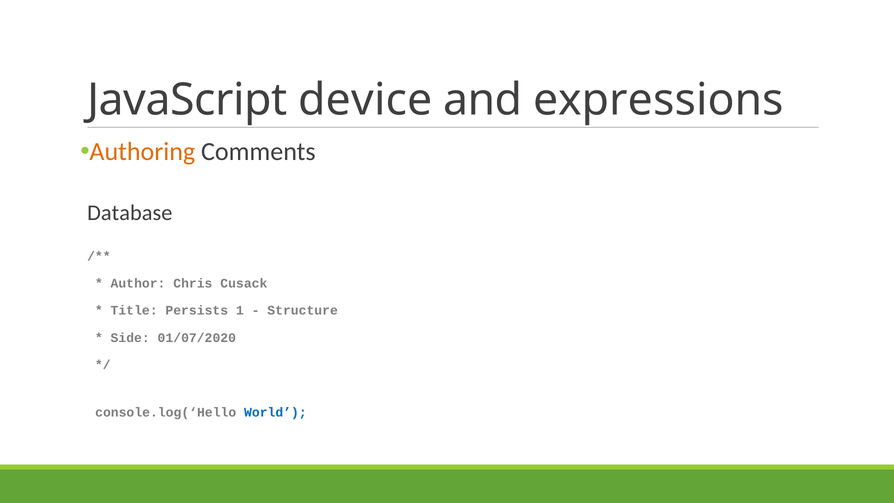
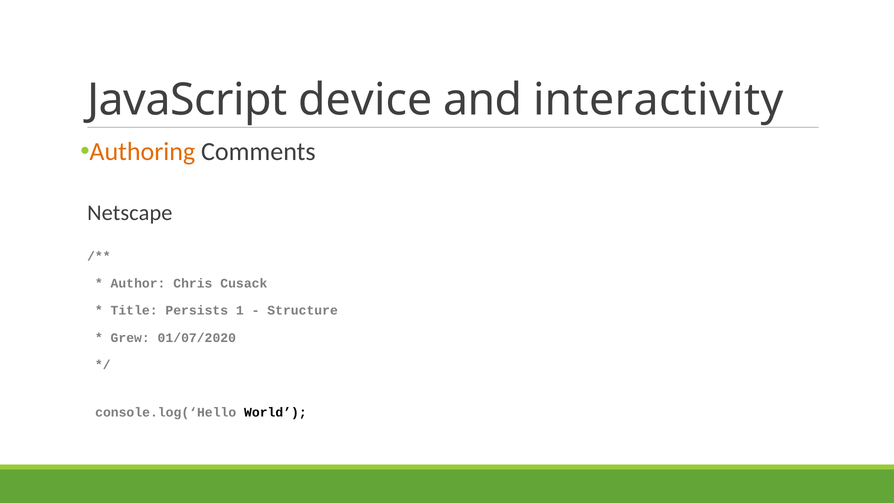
expressions: expressions -> interactivity (658, 100)
Database: Database -> Netscape (130, 213)
Side: Side -> Grew (130, 338)
World colour: blue -> black (275, 412)
